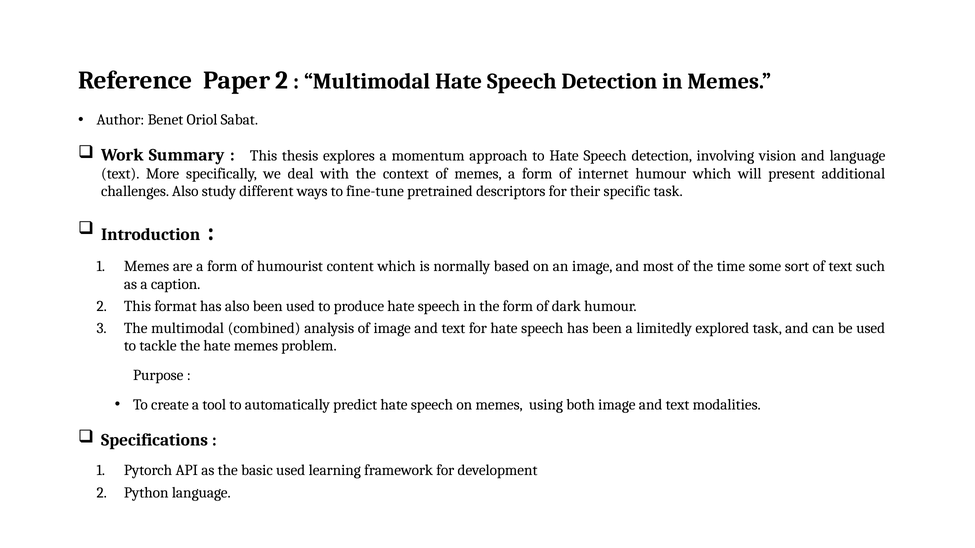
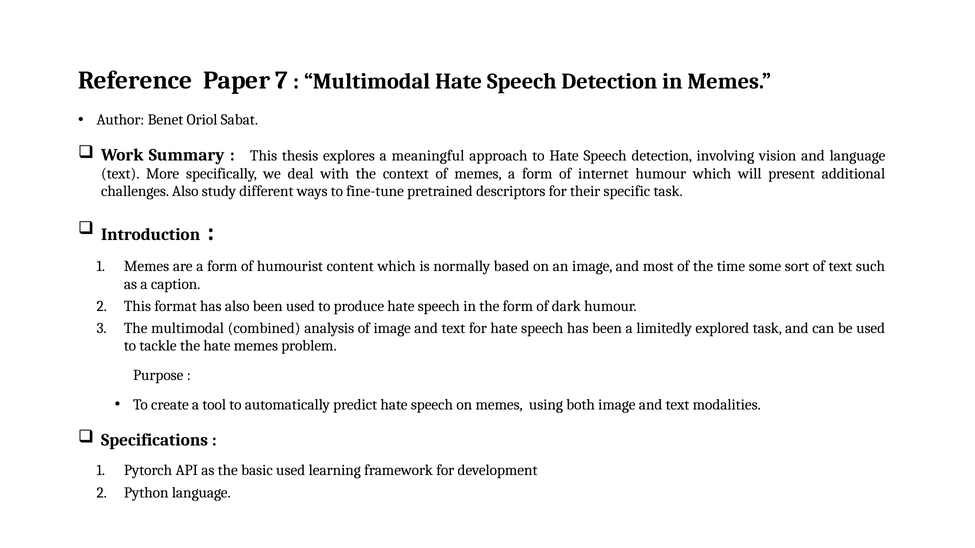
Paper 2: 2 -> 7 (281, 81)
momentum: momentum -> meaningful (428, 156)
